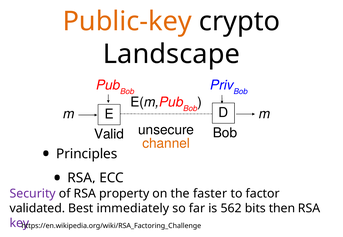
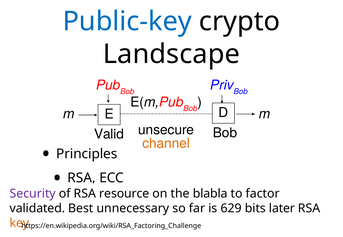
Public-key colour: orange -> blue (127, 21)
property: property -> resource (124, 194)
faster: faster -> blabla (210, 194)
immediately: immediately -> unnecessary (133, 209)
562: 562 -> 629 (231, 209)
then: then -> later (282, 209)
key colour: purple -> orange (19, 224)
